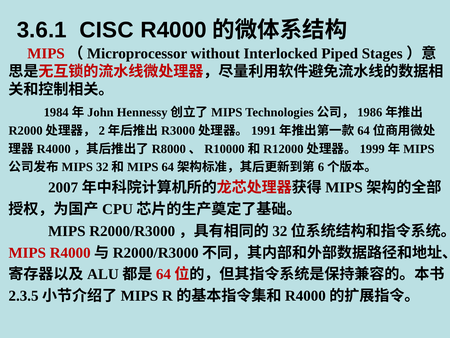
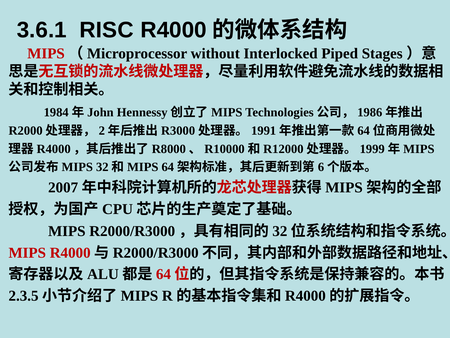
CISC: CISC -> RISC (107, 30)
